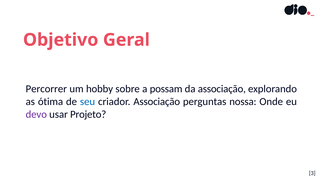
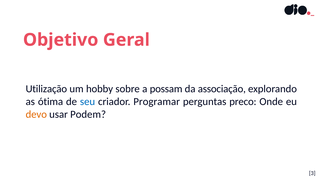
Percorrer: Percorrer -> Utilização (46, 89)
criador Associação: Associação -> Programar (157, 102)
nossa: nossa -> preco (243, 102)
devo colour: purple -> orange (36, 114)
Projeto: Projeto -> Podem (88, 114)
